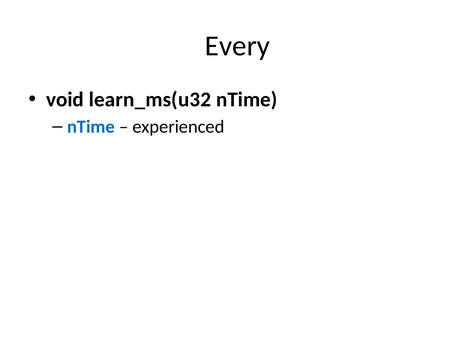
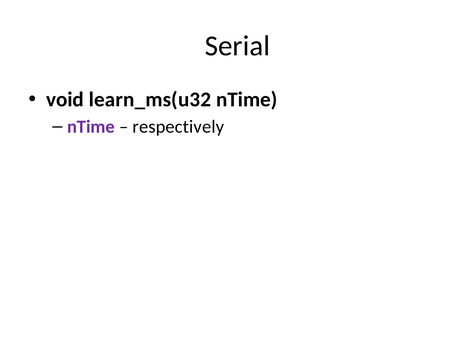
Every: Every -> Serial (237, 46)
nTime colour: blue -> purple (91, 127)
experienced: experienced -> respectively (178, 127)
